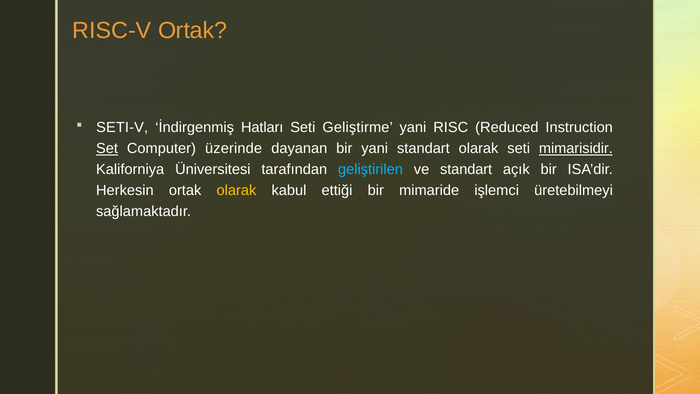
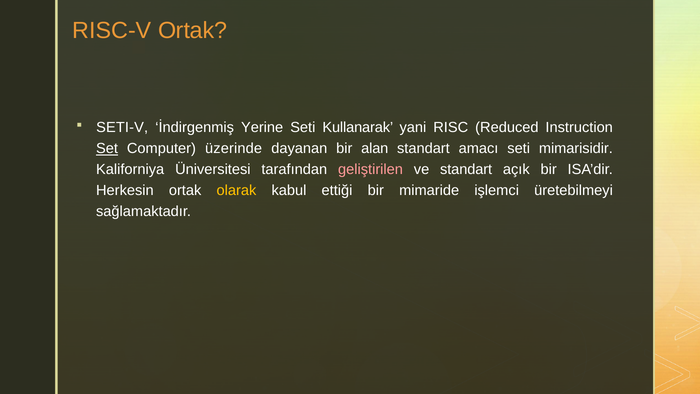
Hatları: Hatları -> Yerine (262, 127)
Geliştirme: Geliştirme -> Kullanarak (358, 127)
bir yani: yani -> alan (375, 148)
standart olarak: olarak -> amacı (479, 148)
mimarisidir underline: present -> none (576, 148)
geliştirilen colour: light blue -> pink (371, 169)
